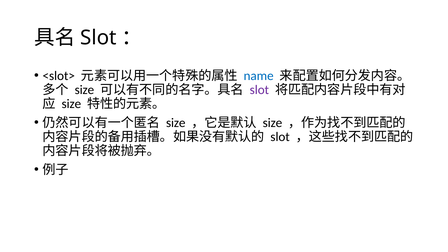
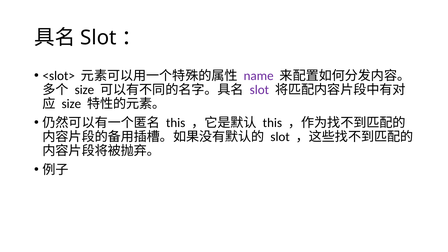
name colour: blue -> purple (259, 76)
size: size -> this (176, 123)
size: size -> this (272, 123)
